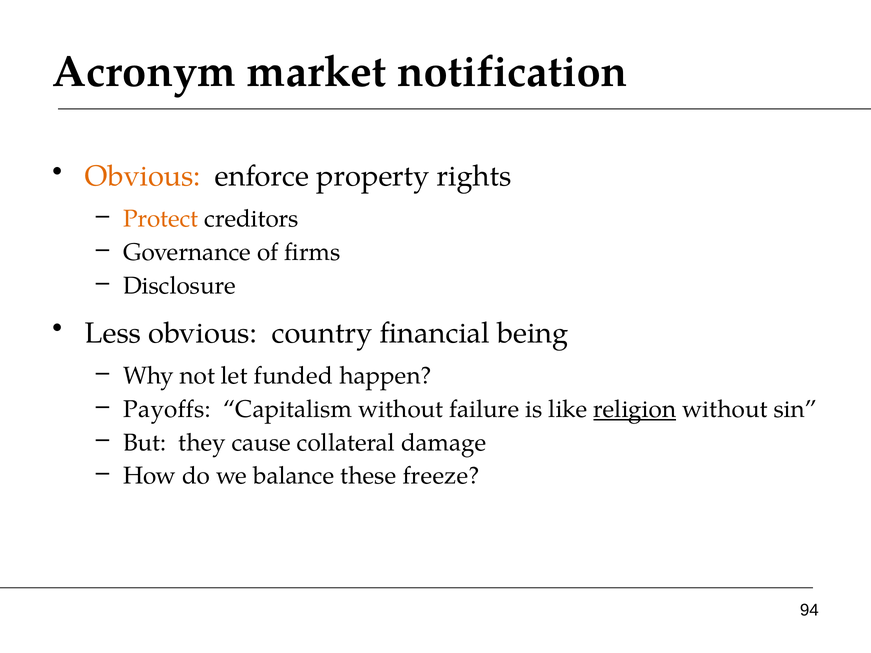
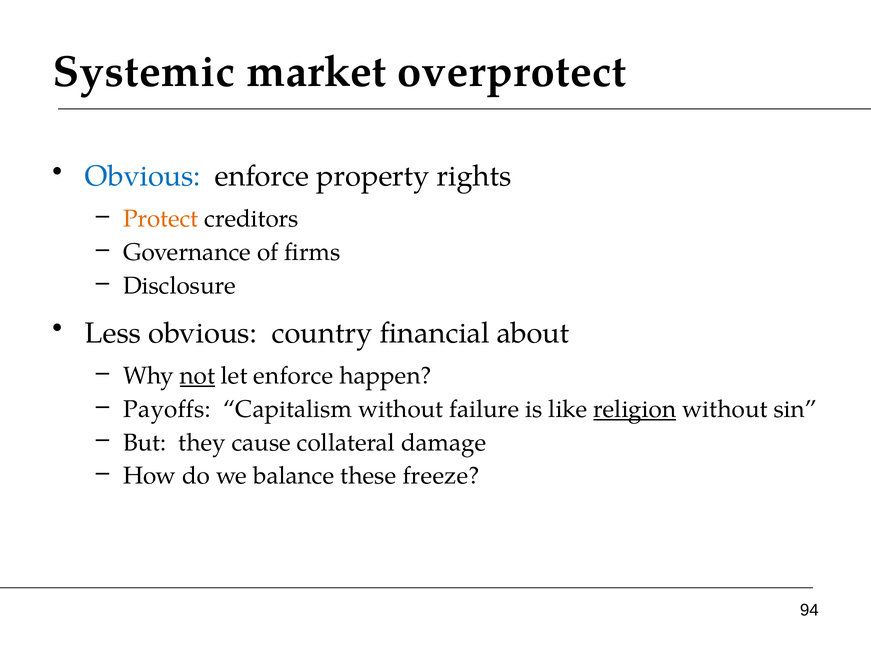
Acronym: Acronym -> Systemic (144, 72)
notification: notification -> overprotect (512, 72)
Obvious colour: orange -> blue (143, 176)
being: being -> about (533, 333)
not underline: none -> present (197, 376)
let funded: funded -> enforce (293, 376)
